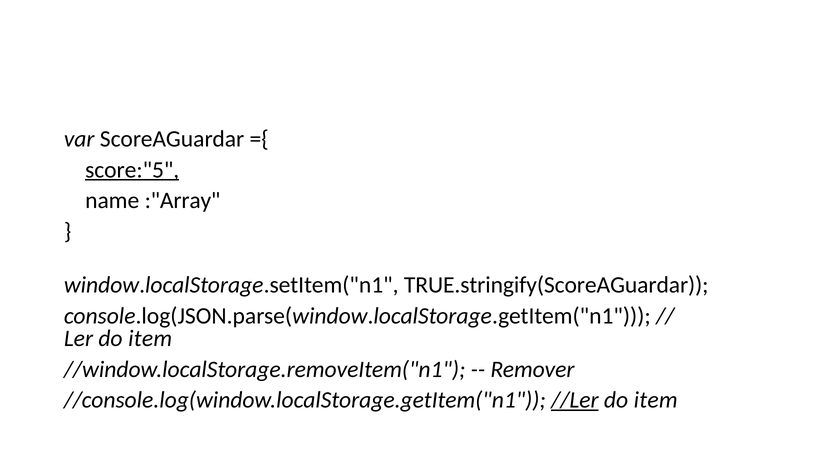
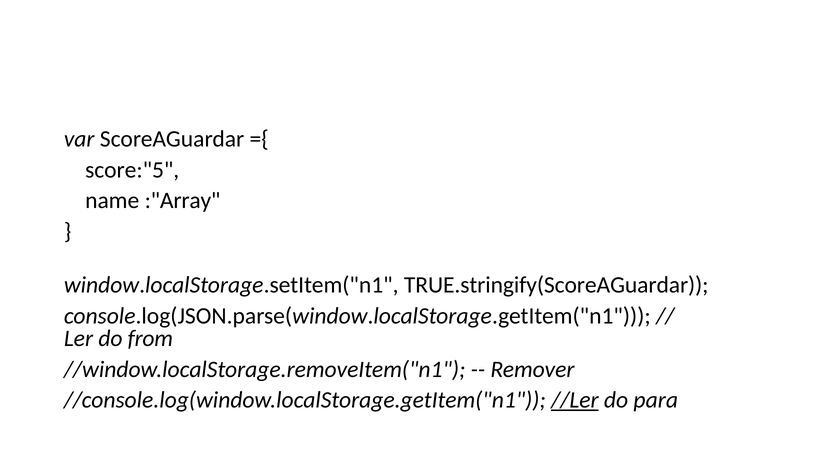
score:"5 underline: present -> none (132, 170)
item: item -> from (150, 339)
item: item -> para (656, 401)
